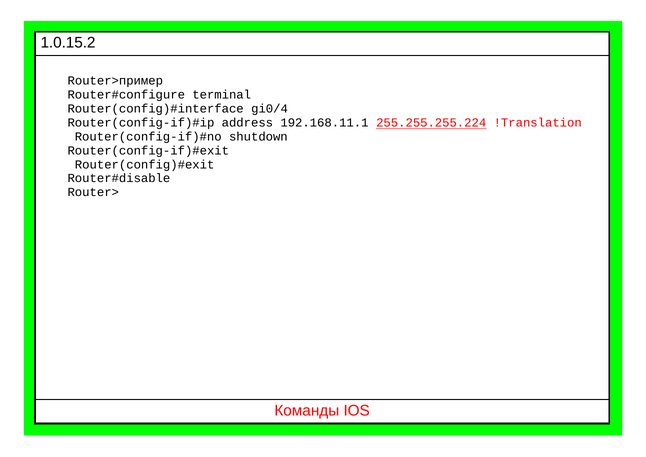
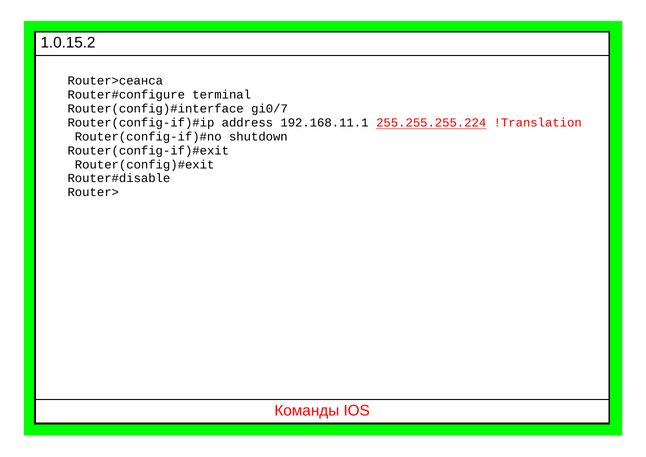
Router>пример: Router>пример -> Router>сеанса (115, 81)
gi0/4: gi0/4 -> gi0/7 (270, 109)
